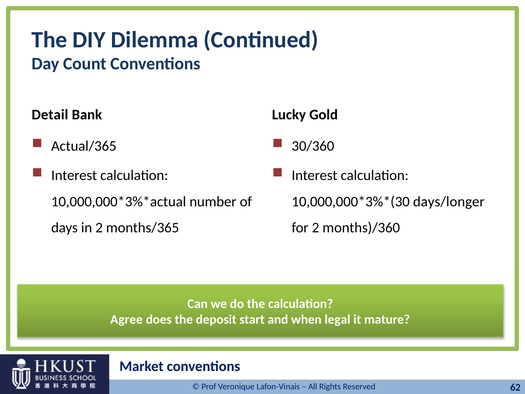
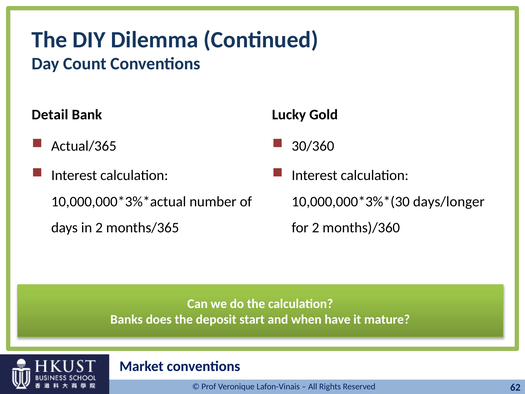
Agree: Agree -> Banks (127, 319)
legal: legal -> have (338, 319)
